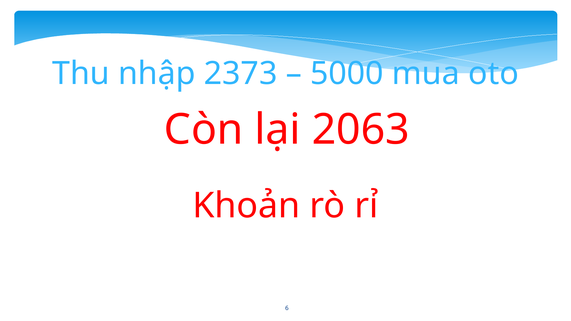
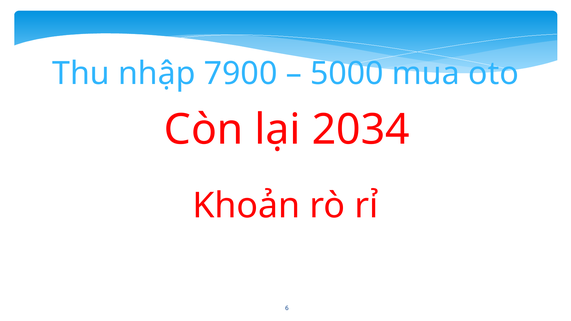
2373: 2373 -> 7900 (241, 74)
2063: 2063 -> 2034 (361, 130)
